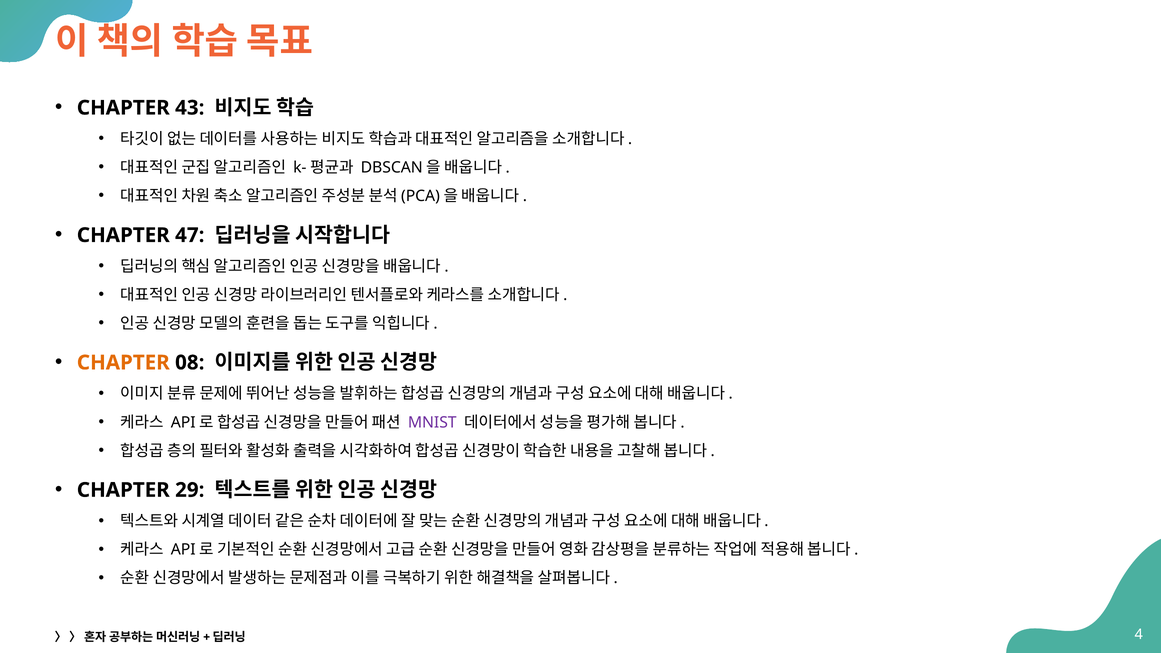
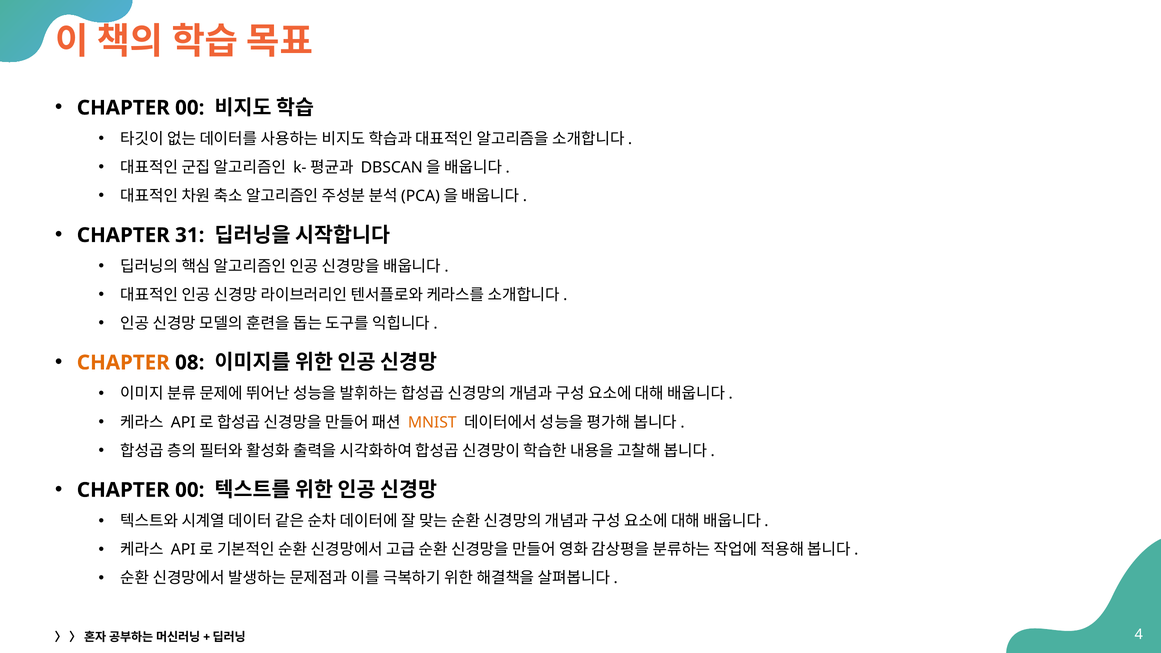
43: 43 -> 00 (190, 108)
47: 47 -> 31 (190, 235)
MNIST colour: purple -> orange (432, 422)
29: 29 -> 00 (190, 490)
